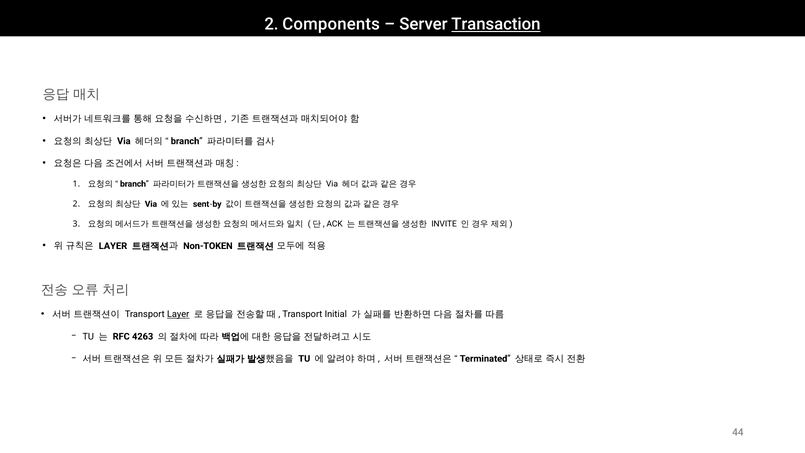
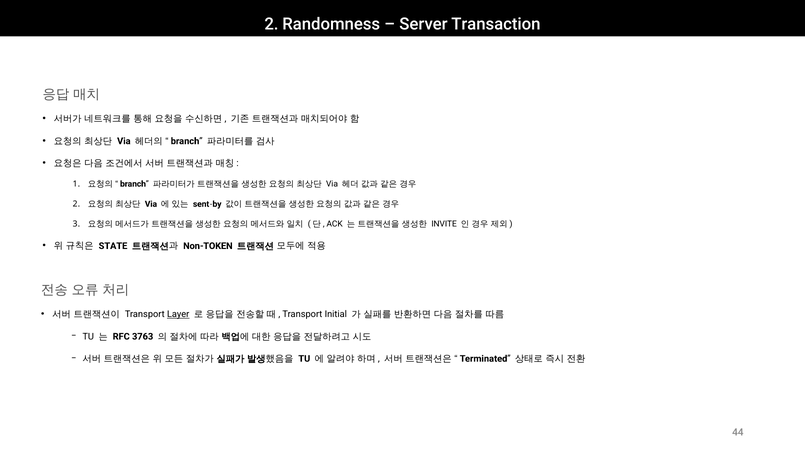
Components: Components -> Randomness (331, 24)
Transaction underline: present -> none (496, 24)
LAYER: LAYER -> STATE (113, 246)
4263: 4263 -> 3763 (143, 336)
